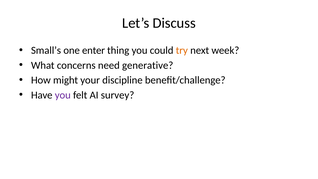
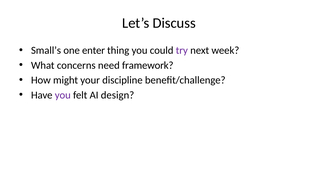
try colour: orange -> purple (182, 50)
generative: generative -> framework (148, 65)
survey: survey -> design (118, 95)
